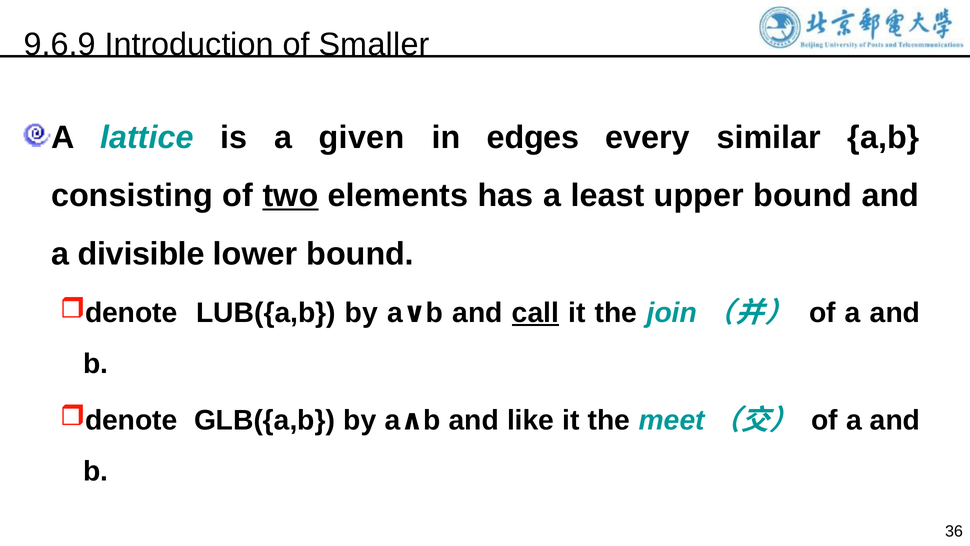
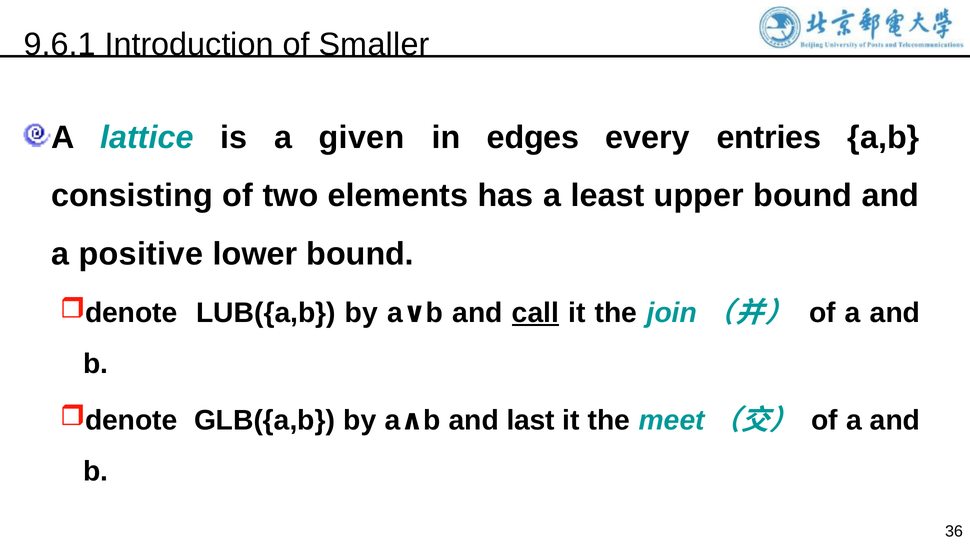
9.6.9: 9.6.9 -> 9.6.1 (60, 45)
similar: similar -> entries (769, 137)
two underline: present -> none (290, 196)
divisible: divisible -> positive (141, 254)
like: like -> last (531, 420)
